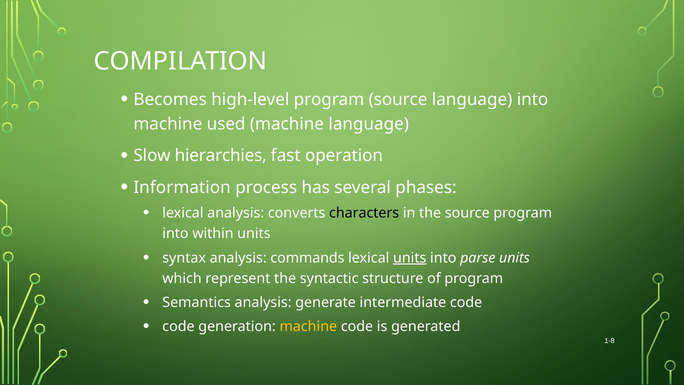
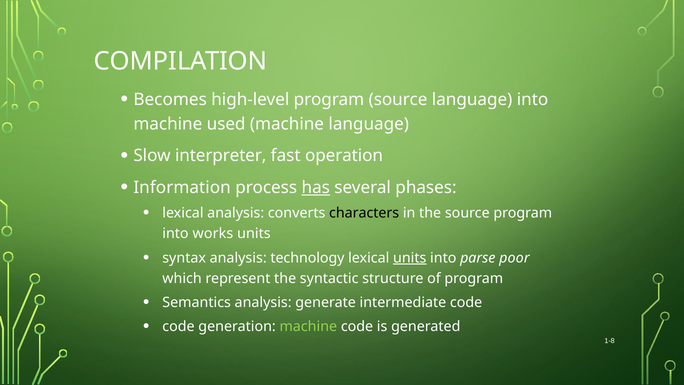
hierarchies: hierarchies -> interpreter (221, 156)
has underline: none -> present (316, 187)
within: within -> works (213, 234)
commands: commands -> technology (307, 258)
parse units: units -> poor (514, 258)
machine colour: yellow -> light green (308, 326)
